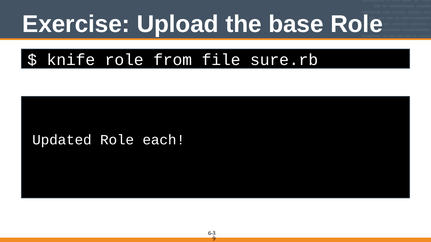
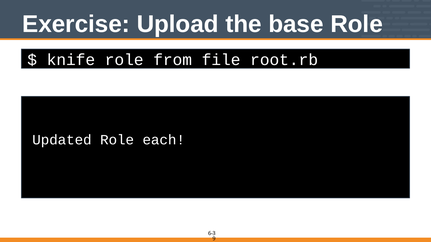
sure.rb: sure.rb -> root.rb (284, 60)
